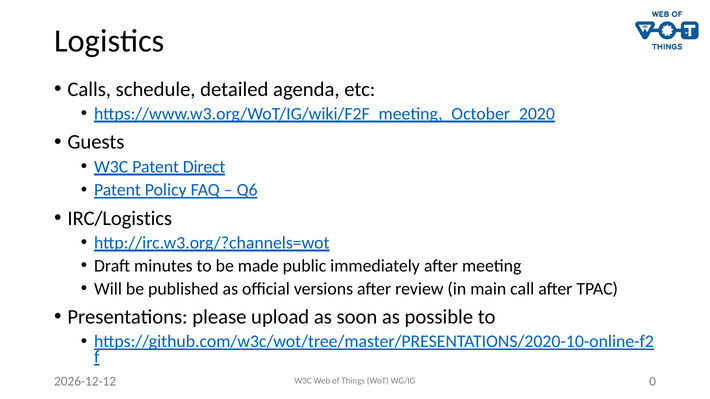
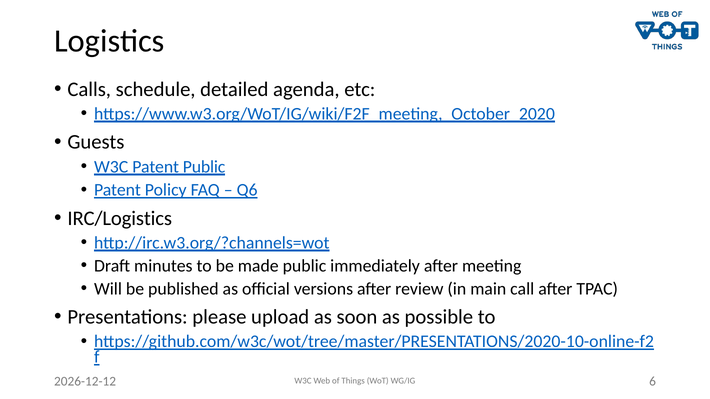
Patent Direct: Direct -> Public (204, 167)
0: 0 -> 6 (653, 382)
